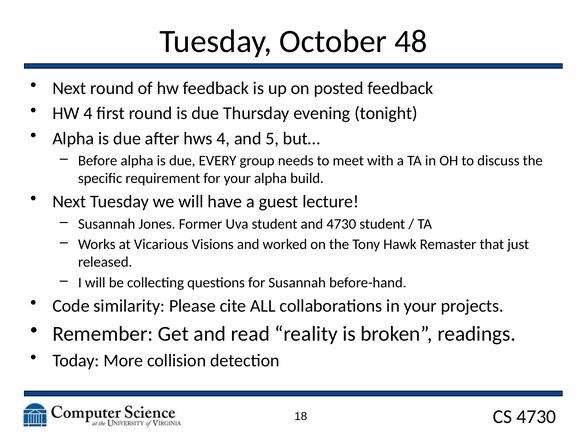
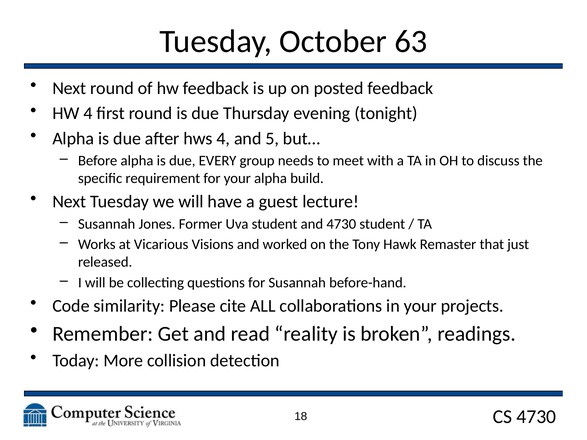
48: 48 -> 63 (411, 41)
